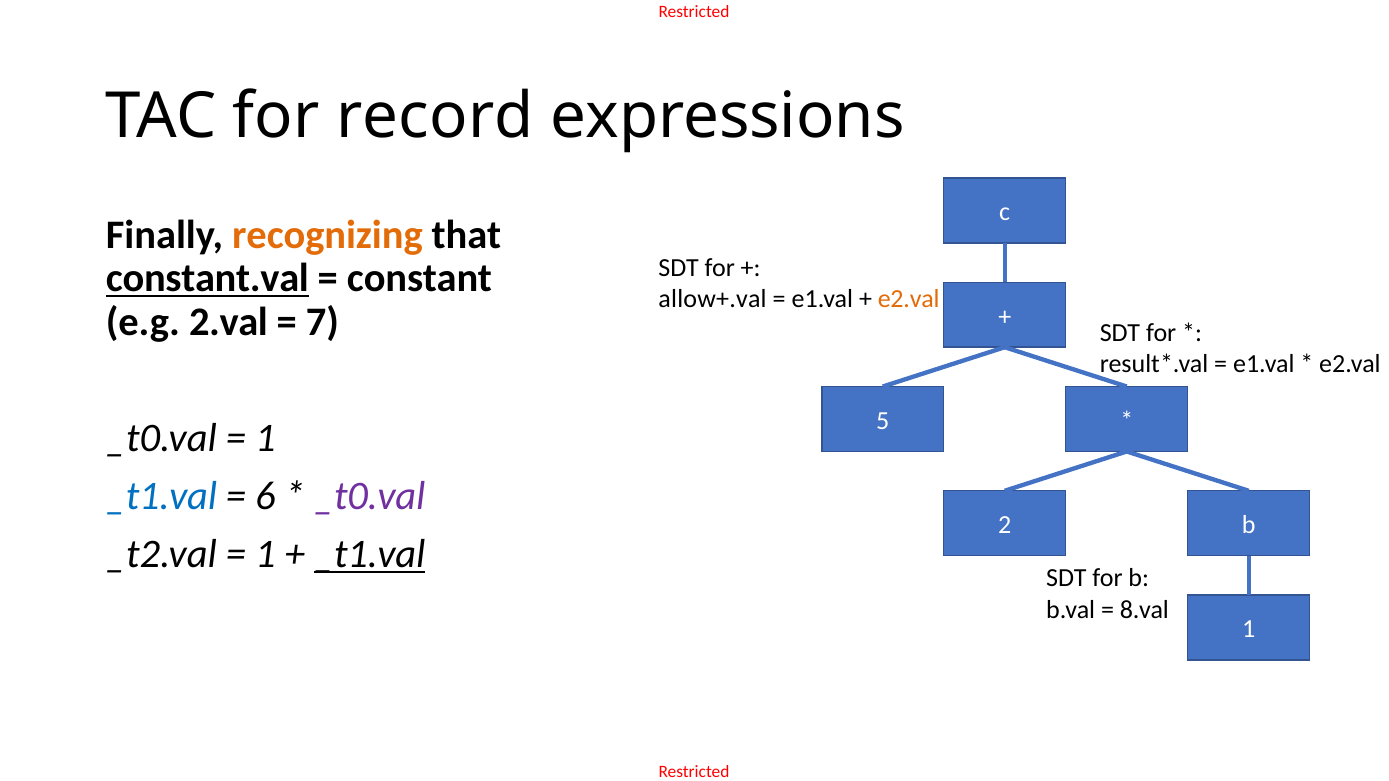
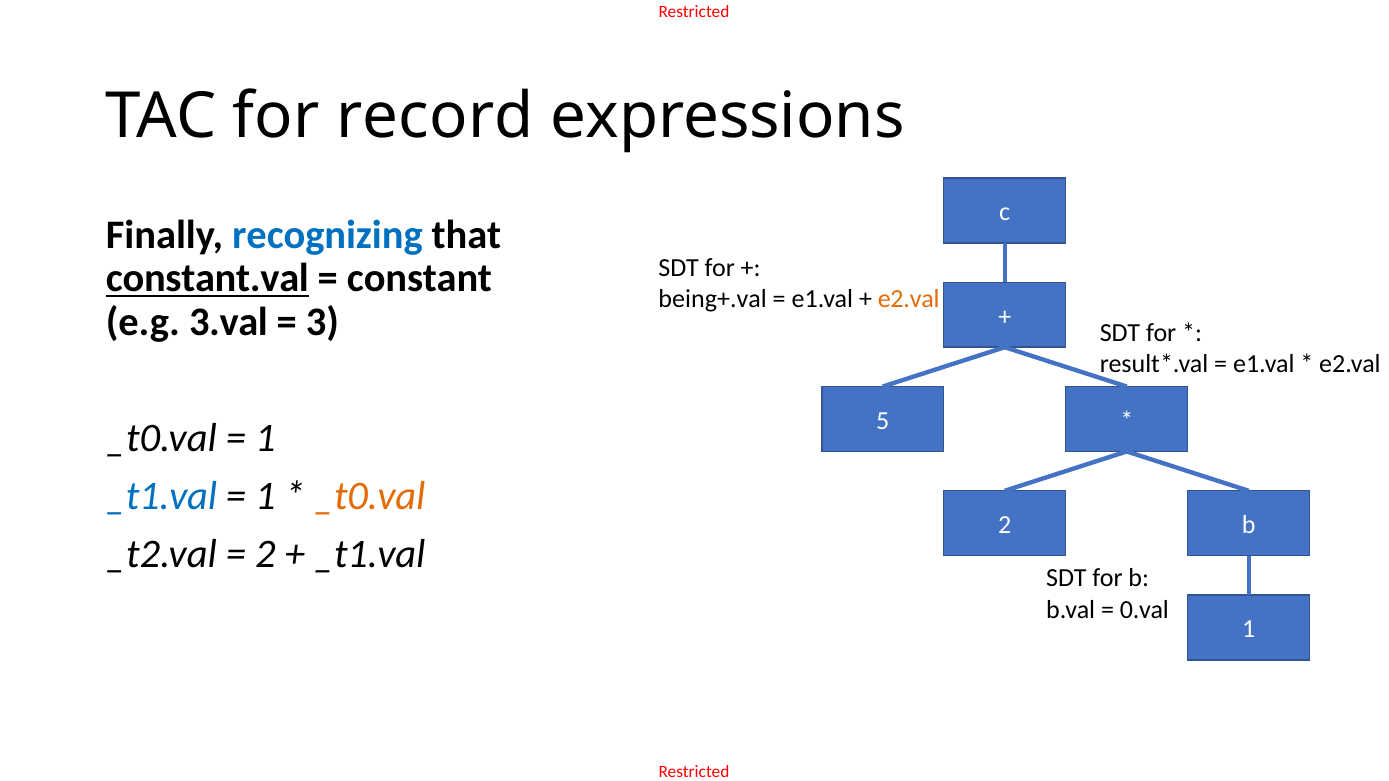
recognizing colour: orange -> blue (327, 235)
allow+.val: allow+.val -> being+.val (713, 299)
2.val: 2.val -> 3.val (229, 322)
7: 7 -> 3 (323, 322)
6: 6 -> 1 (265, 497)
_t0.val colour: purple -> orange (370, 497)
1: 1 -> 2 (265, 555)
_t1.val underline: present -> none (370, 555)
8.val: 8.val -> 0.val (1144, 610)
